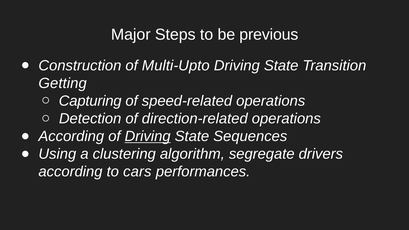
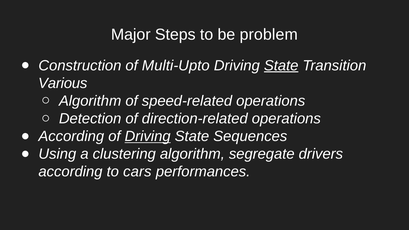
previous: previous -> problem (269, 35)
State underline: none -> present (281, 66)
Getting: Getting -> Various (63, 83)
Capturing: Capturing -> Algorithm (90, 101)
